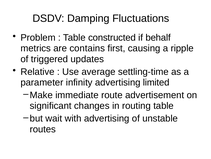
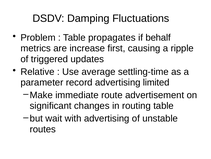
constructed: constructed -> propagates (112, 37)
contains: contains -> increase (87, 48)
infinity: infinity -> record (79, 82)
